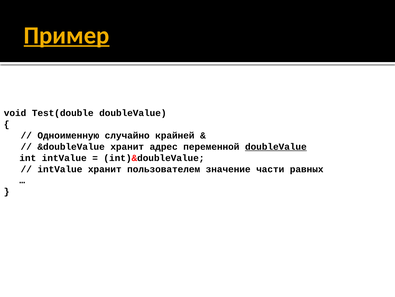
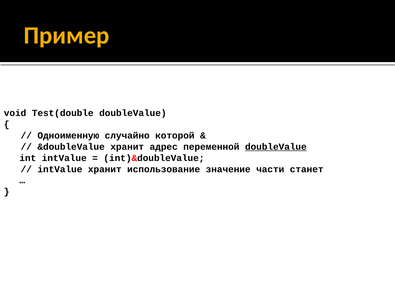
Пример underline: present -> none (67, 35)
крайней: крайней -> которой (175, 135)
пользователем: пользователем -> использование (164, 169)
равных: равных -> станет (307, 169)
